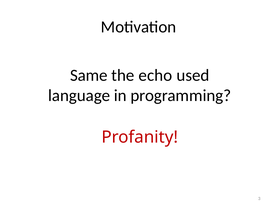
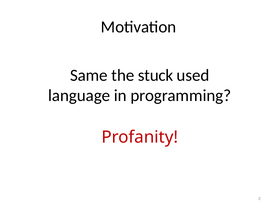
echo: echo -> stuck (156, 75)
